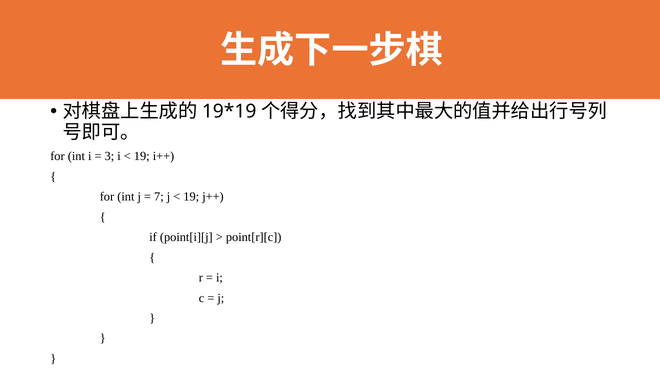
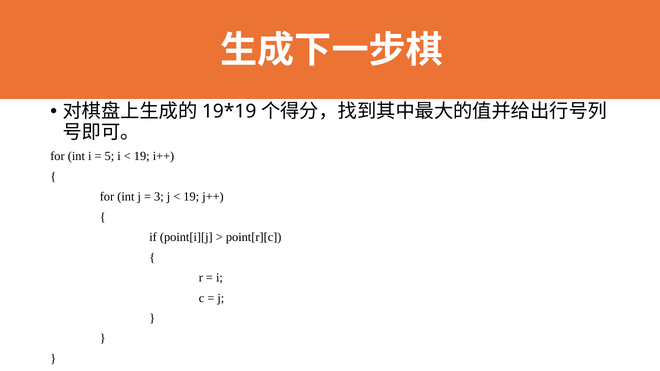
3: 3 -> 5 (109, 156)
7: 7 -> 3 (159, 197)
